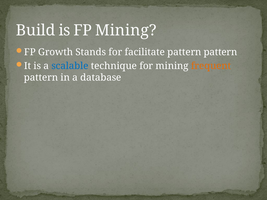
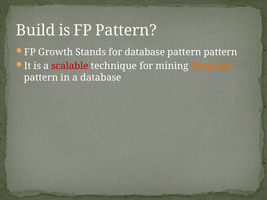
FP Mining: Mining -> Pattern (126, 30)
for facilitate: facilitate -> database (145, 52)
scalable colour: blue -> red (70, 66)
